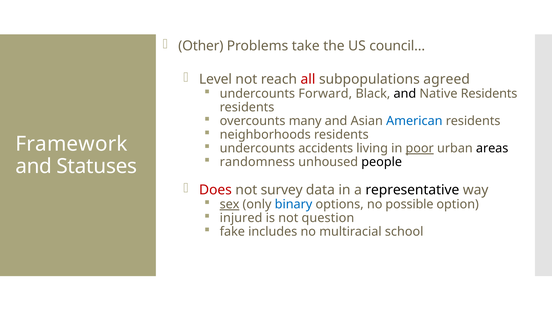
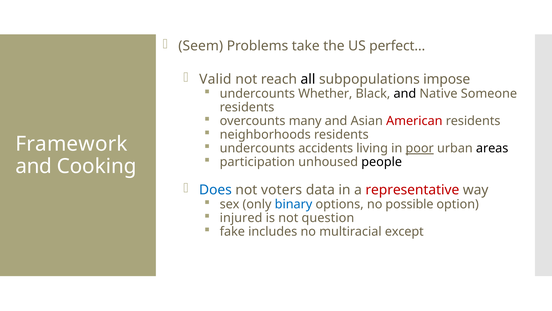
Other: Other -> Seem (201, 46)
council…: council… -> perfect… (397, 46)
Level: Level -> Valid (215, 79)
all colour: red -> black (308, 79)
agreed: agreed -> impose (447, 79)
Forward: Forward -> Whether (325, 94)
Native Residents: Residents -> Someone (489, 94)
American colour: blue -> red (414, 121)
randomness: randomness -> participation (257, 162)
Statuses: Statuses -> Cooking (97, 166)
Does colour: red -> blue (215, 190)
survey: survey -> voters (282, 190)
representative colour: black -> red (412, 190)
sex underline: present -> none (230, 204)
school: school -> except (404, 231)
